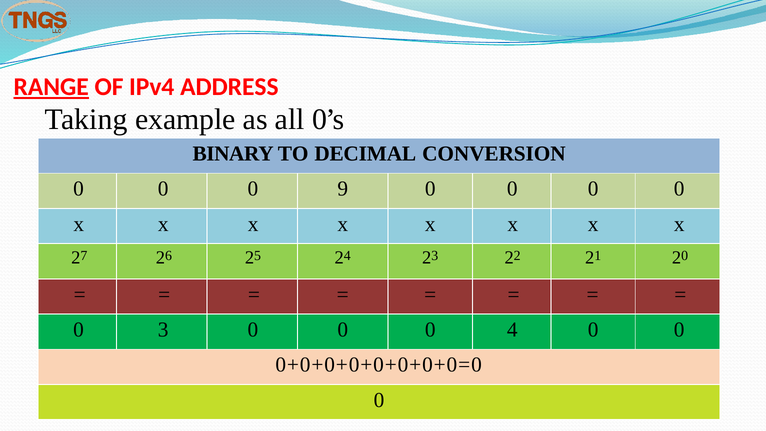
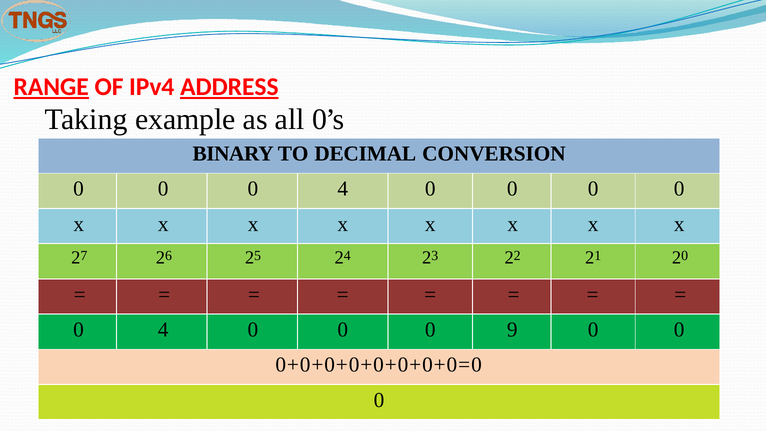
ADDRESS underline: none -> present (229, 87)
0 0 9: 9 -> 4 (343, 189)
3: 3 -> 4 (163, 330)
4: 4 -> 9 (512, 330)
